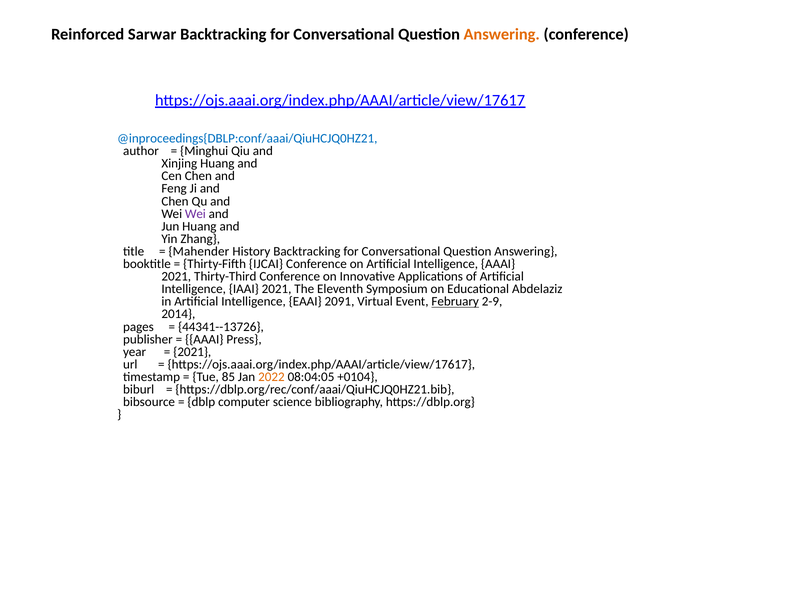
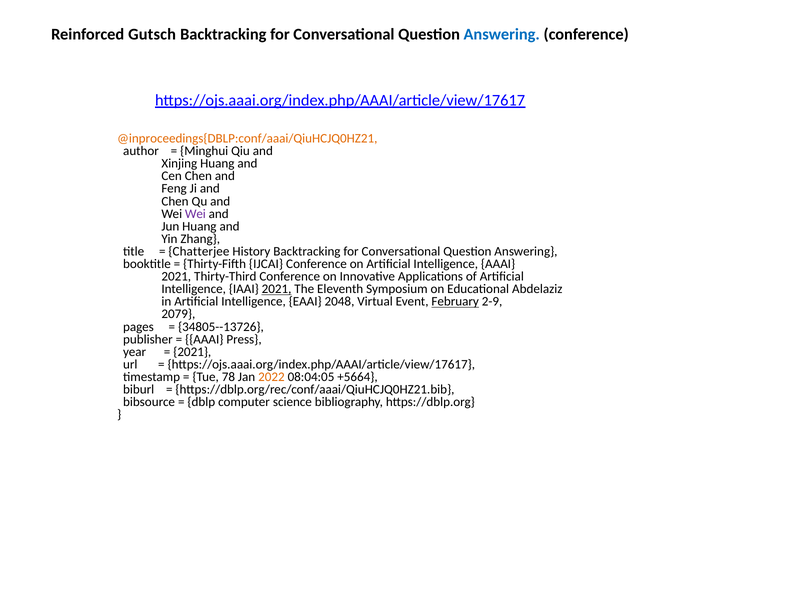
Sarwar: Sarwar -> Gutsch (152, 35)
Answering colour: orange -> blue (502, 35)
@inproceedings{DBLP:conf/aaai/QiuHCJQ0HZ21 colour: blue -> orange (247, 139)
Mahender: Mahender -> Chatterjee (199, 252)
2021 underline: none -> present (277, 289)
2091: 2091 -> 2048 (339, 302)
2014: 2014 -> 2079 (178, 314)
44341--13726: 44341--13726 -> 34805--13726 (221, 327)
85: 85 -> 78 (228, 377)
+0104: +0104 -> +5664 (357, 377)
